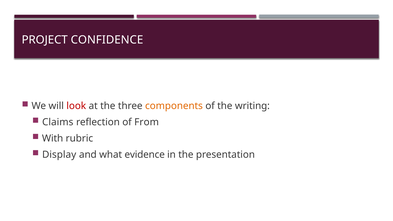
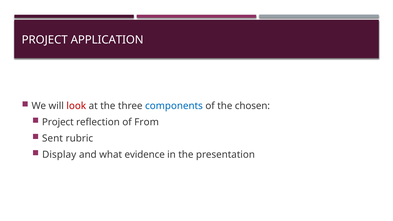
CONFIDENCE: CONFIDENCE -> APPLICATION (107, 40)
components colour: orange -> blue (174, 106)
writing: writing -> chosen (252, 106)
Claims: Claims -> Project (58, 122)
With: With -> Sent (52, 138)
